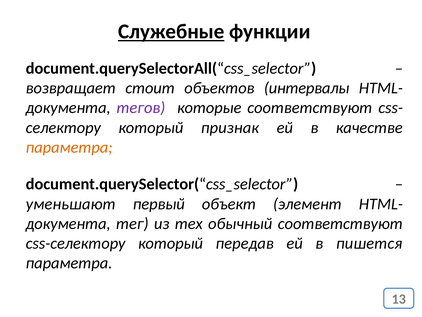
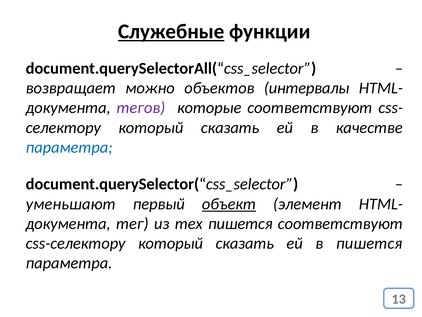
стоит: стоит -> можно (150, 88)
признак: признак -> сказать (230, 127)
параметра colour: orange -> blue (69, 147)
объект underline: none -> present (229, 204)
тех обычный: обычный -> пишется (240, 223)
css-селектору который передав: передав -> сказать (245, 243)
